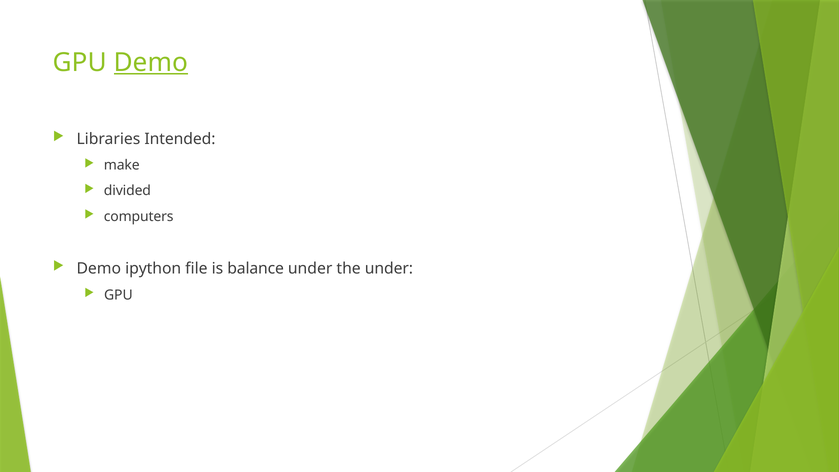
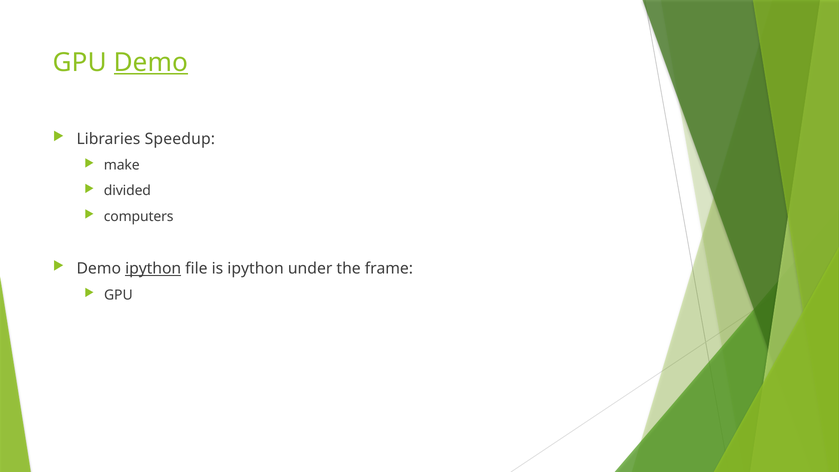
Intended: Intended -> Speedup (180, 139)
ipython underline: none -> present (153, 269)
is balance: balance -> ipython (256, 269)
the under: under -> frame (389, 269)
